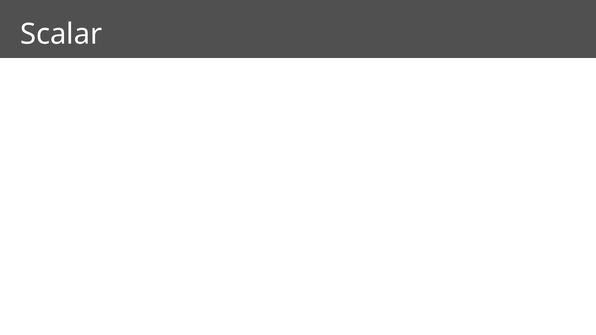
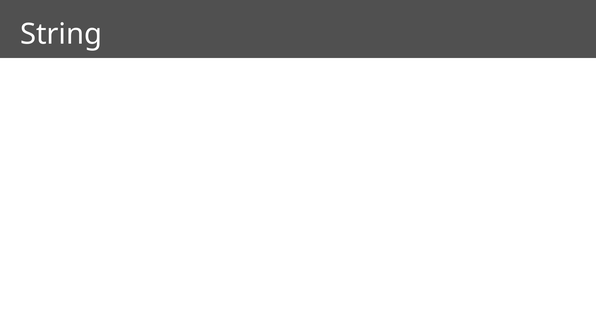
Scalar: Scalar -> String (61, 34)
